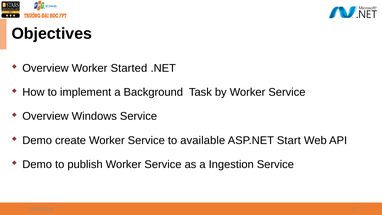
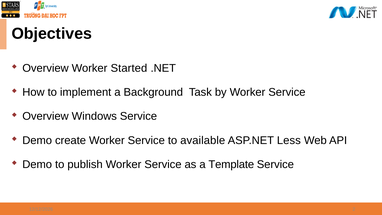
Start: Start -> Less (289, 140)
Ingestion: Ingestion -> Template (231, 164)
